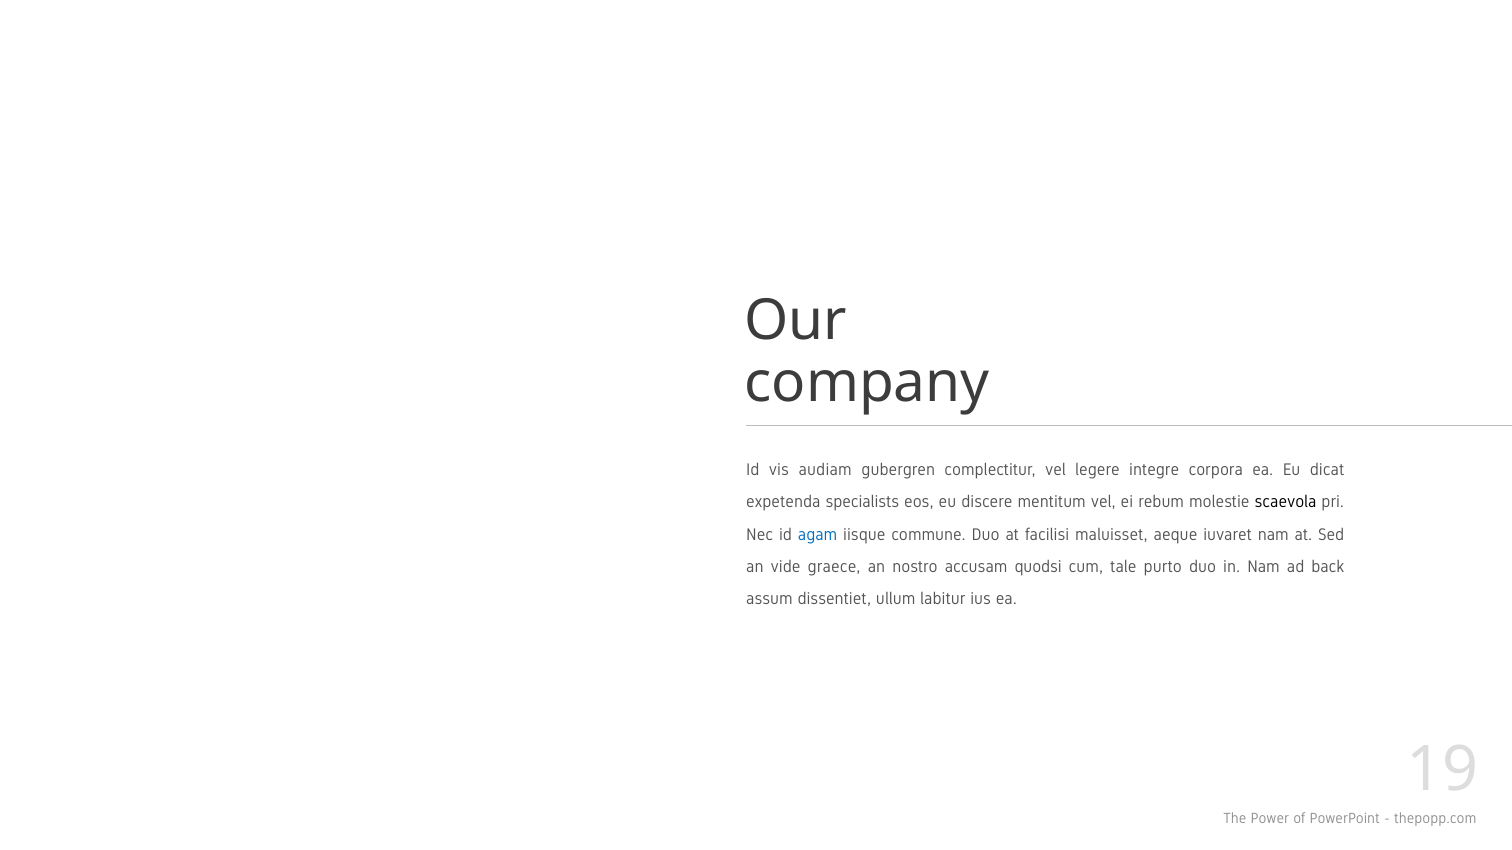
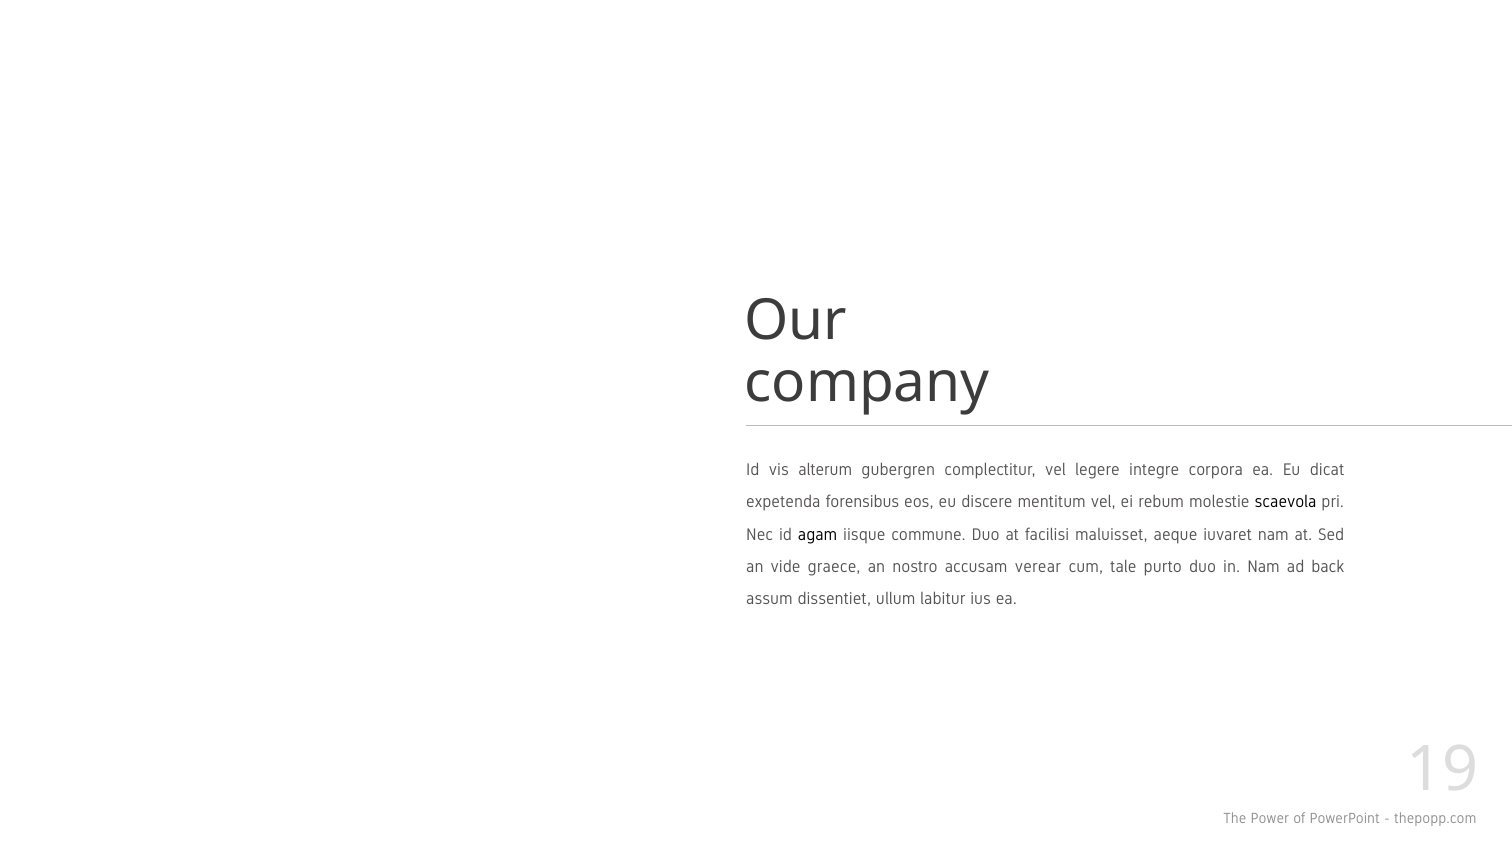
audiam: audiam -> alterum (825, 470)
specialists: specialists -> forensibus (862, 503)
agam colour: blue -> black (818, 535)
quodsi: quodsi -> verear (1038, 567)
